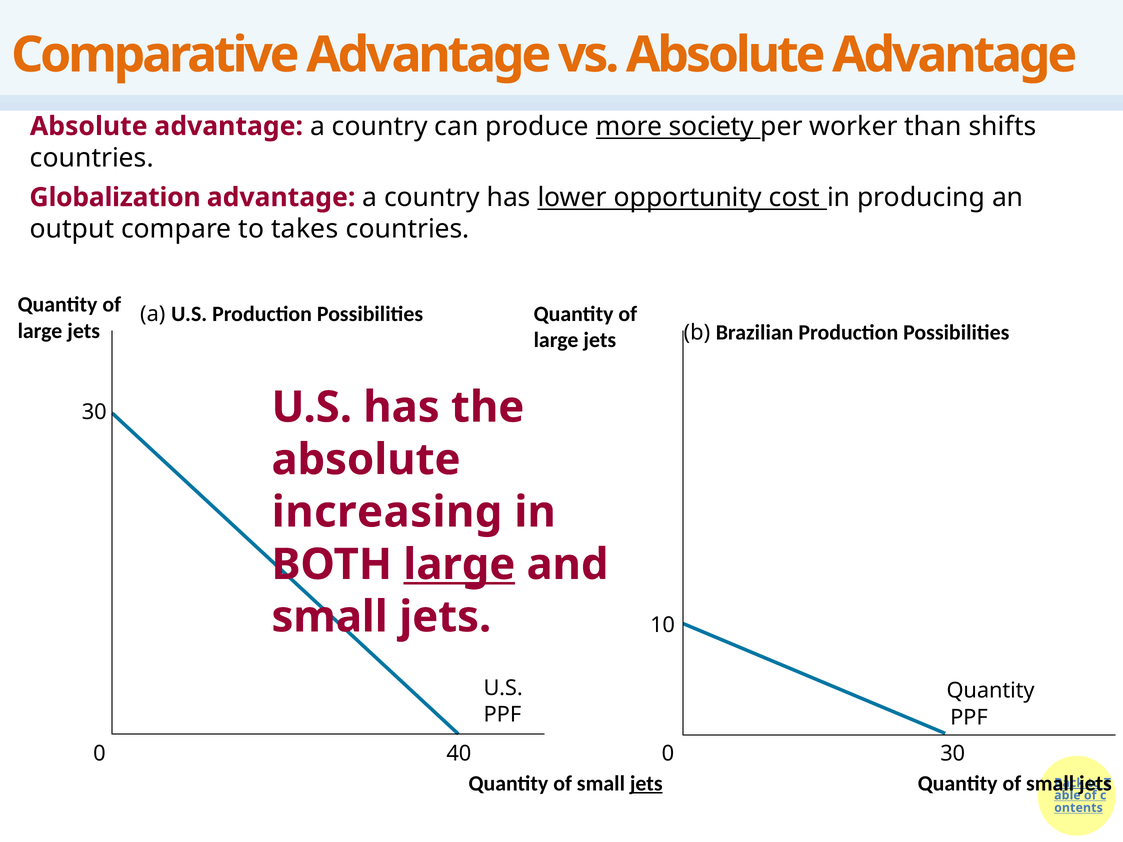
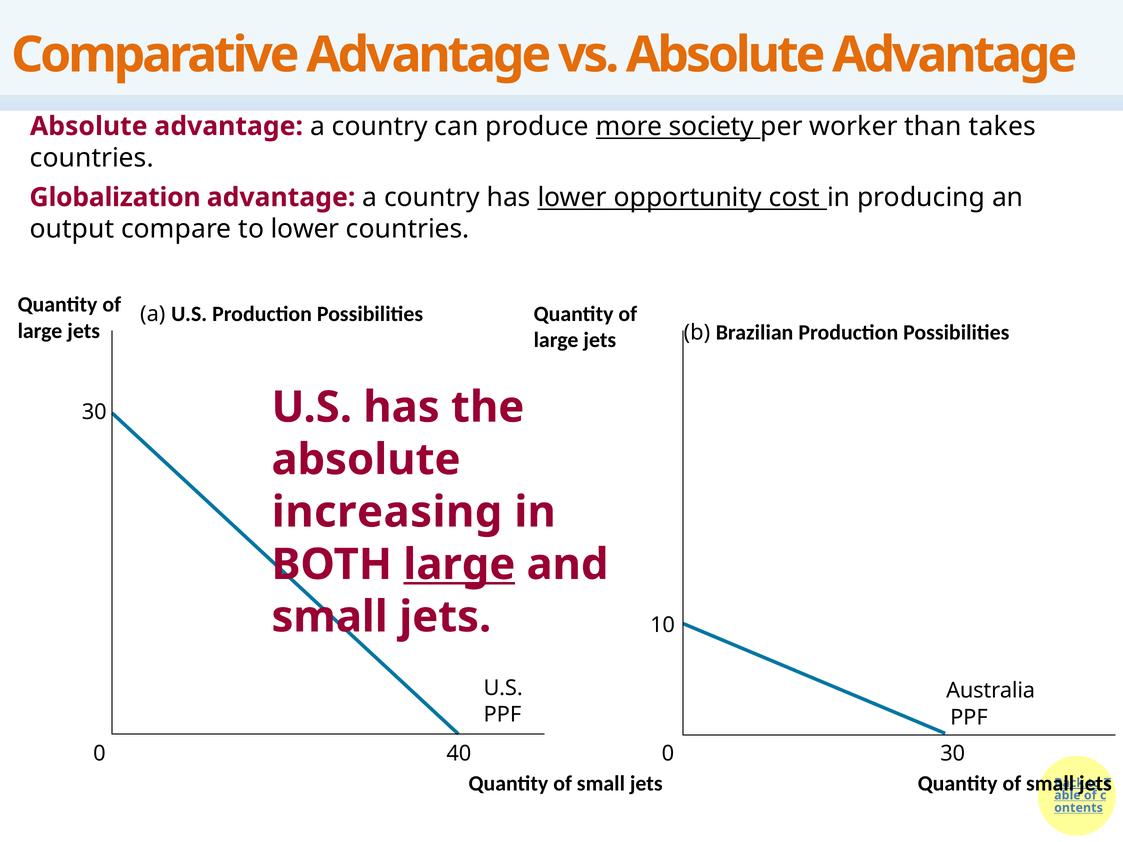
shifts: shifts -> takes (1003, 126)
to takes: takes -> lower (305, 229)
Quantity: Quantity -> Australia (991, 691)
jets underline: present -> none (646, 784)
